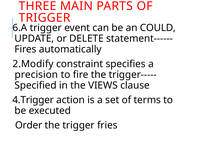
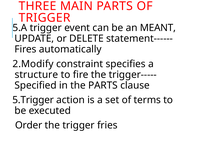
6.A: 6.A -> 5.A (20, 28)
COULD: COULD -> MEANT (158, 28)
precision: precision -> structure (36, 74)
the VIEWS: VIEWS -> PARTS (103, 85)
4.Trigger: 4.Trigger -> 5.Trigger (33, 100)
